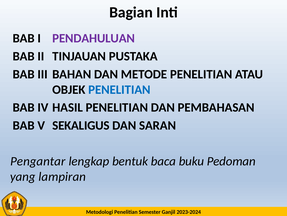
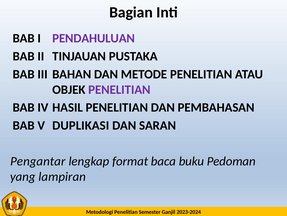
PENELITIAN colour: blue -> purple (119, 89)
SEKALIGUS: SEKALIGUS -> DUPLIKASI (81, 125)
bentuk: bentuk -> format (130, 161)
